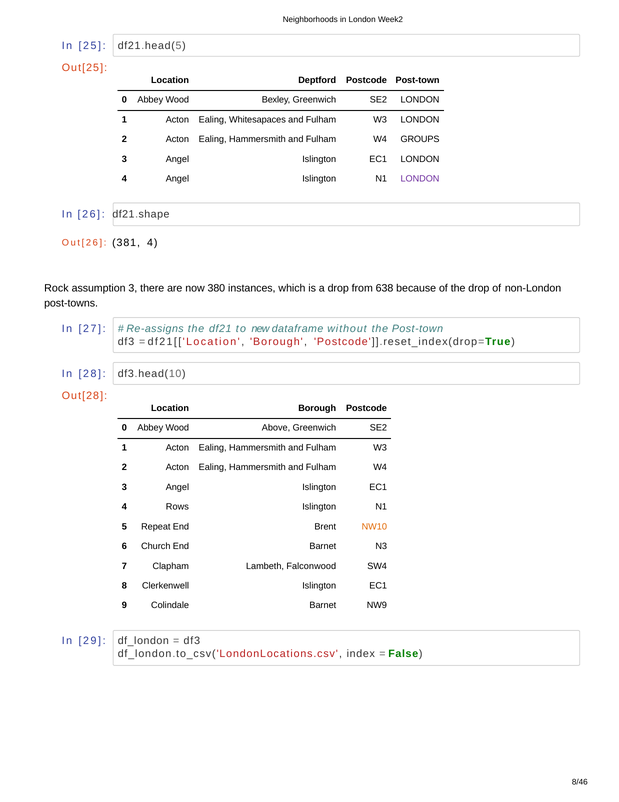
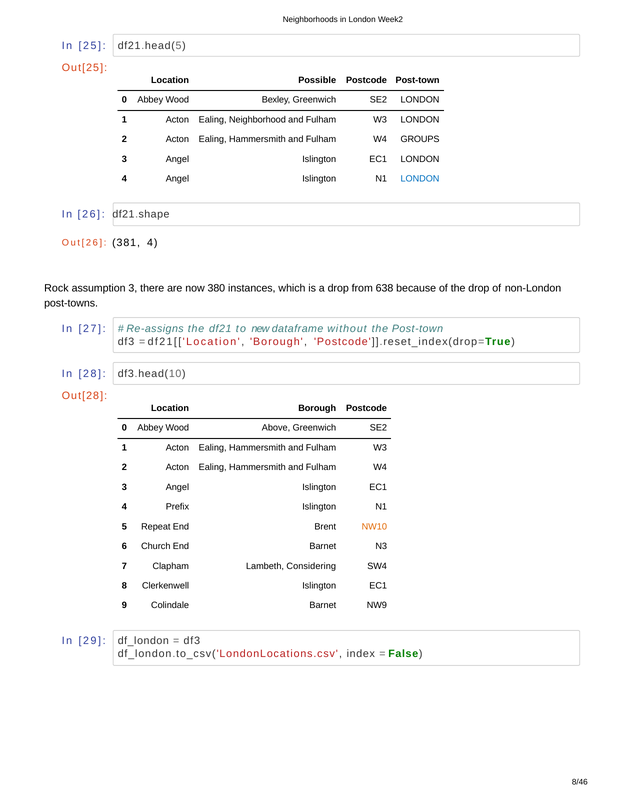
Deptford: Deptford -> Possible (317, 80)
Whitesapaces: Whitesapaces -> Neighborhood (257, 119)
LONDON colour: purple -> blue (420, 178)
Rows: Rows -> Prefix (177, 506)
Falconwood: Falconwood -> Considering (311, 565)
